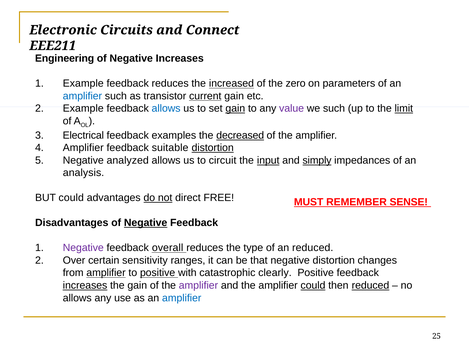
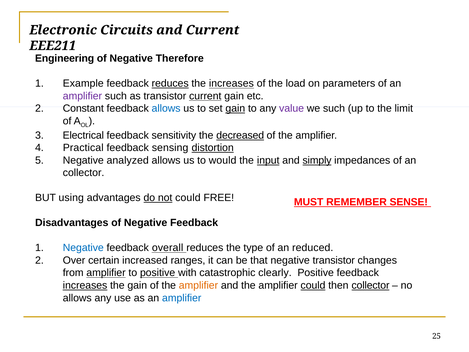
and Connect: Connect -> Current (213, 30)
Negative Increases: Increases -> Therefore (180, 58)
reduces underline: none -> present (170, 83)
the increased: increased -> increases (231, 83)
zero: zero -> load (296, 83)
amplifier colour: blue -> purple (82, 96)
2 Example: Example -> Constant (83, 108)
limit underline: present -> none (404, 108)
examples: examples -> sensitivity (174, 135)
4 Amplifier: Amplifier -> Practical (83, 148)
suitable: suitable -> sensing (170, 148)
circuit: circuit -> would (223, 160)
analysis: analysis -> collector (84, 173)
BUT could: could -> using (71, 198)
not direct: direct -> could (188, 198)
Negative underline: present -> none (146, 223)
Negative colour: purple -> blue (83, 248)
sensitivity: sensitivity -> increased (145, 260)
negative distortion: distortion -> transistor (334, 260)
amplifier colour: purple -> orange (198, 285)
then reduced: reduced -> collector (371, 285)
